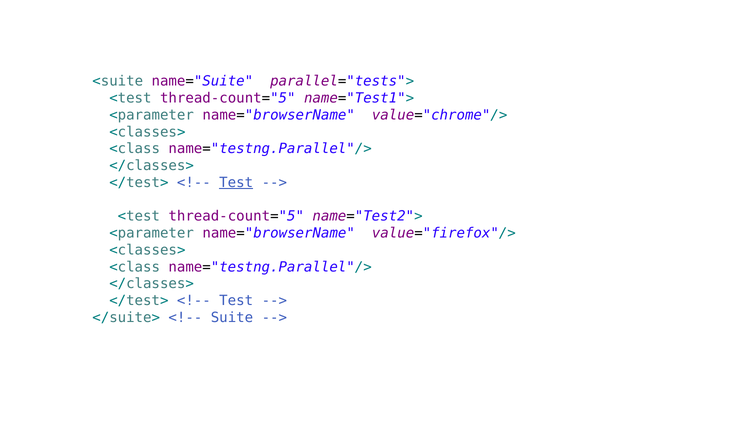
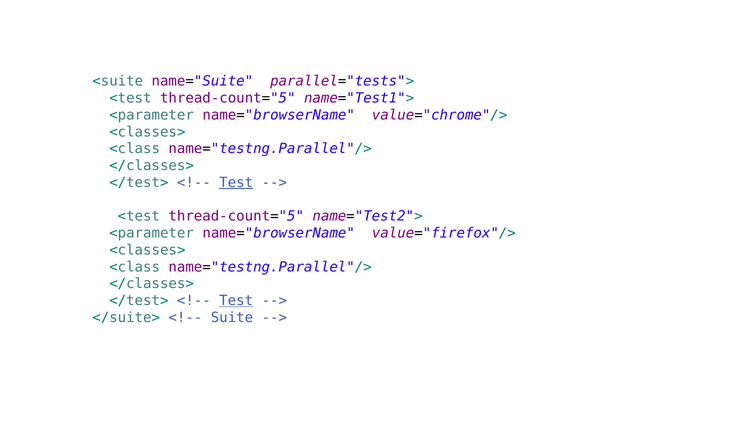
Test underline: none -> present (236, 301)
